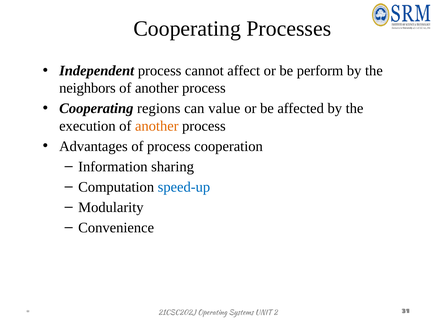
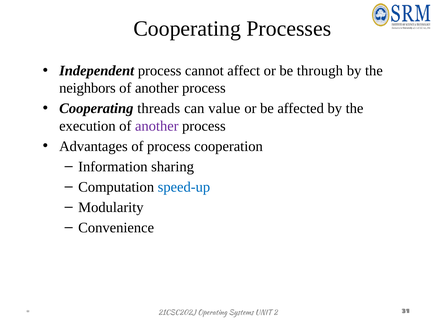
perform: perform -> through (320, 71)
regions: regions -> threads (159, 109)
another colour: orange -> purple (157, 126)
